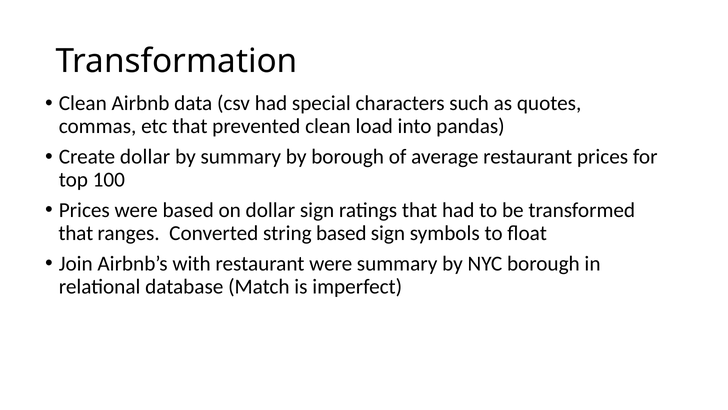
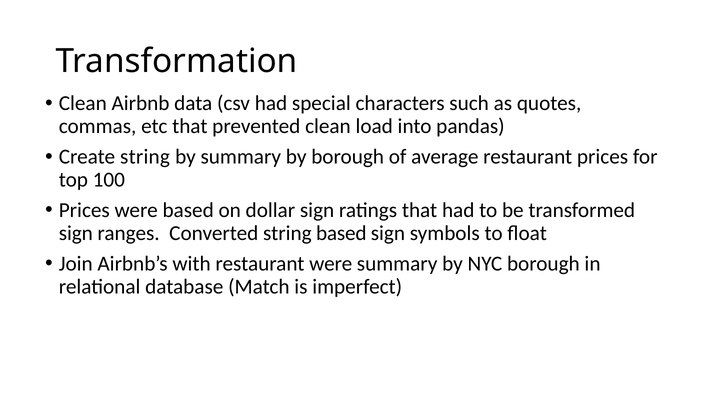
Create dollar: dollar -> string (145, 157)
that: that -> sign (76, 233)
